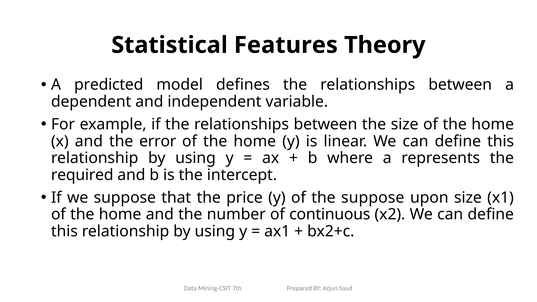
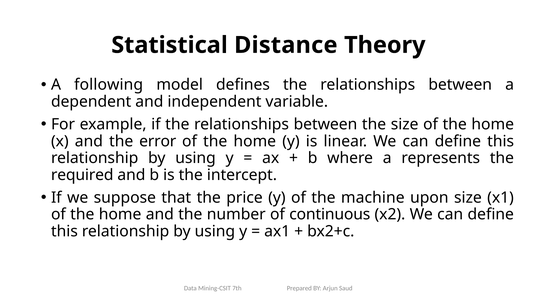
Features: Features -> Distance (286, 45)
predicted: predicted -> following (109, 85)
the suppose: suppose -> machine (373, 198)
